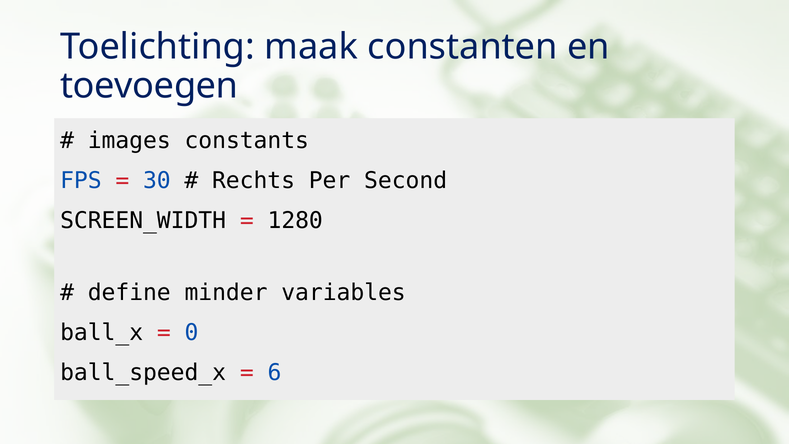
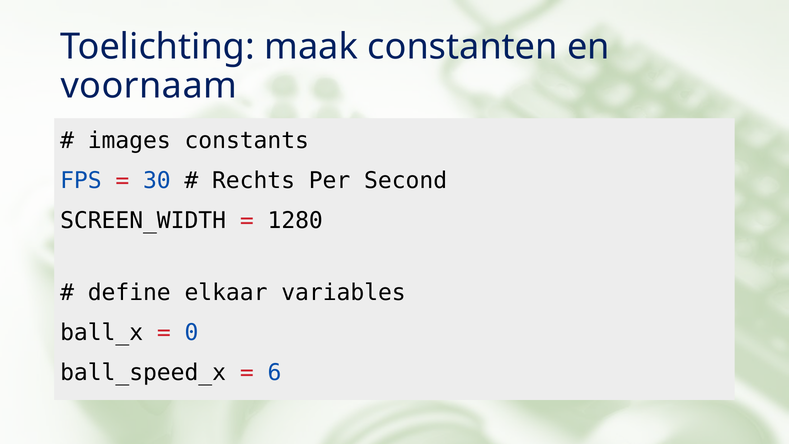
toevoegen: toevoegen -> voornaam (149, 86)
minder: minder -> elkaar (226, 292)
